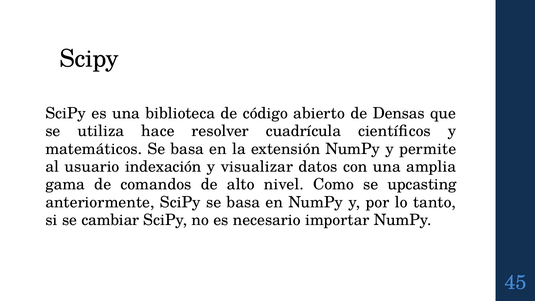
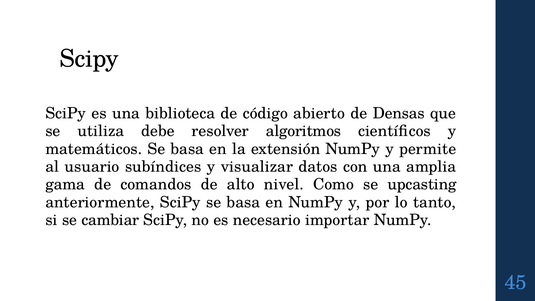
hace: hace -> debe (158, 131)
cuadrícula: cuadrícula -> algoritmos (304, 131)
indexación: indexación -> subíndices (163, 167)
